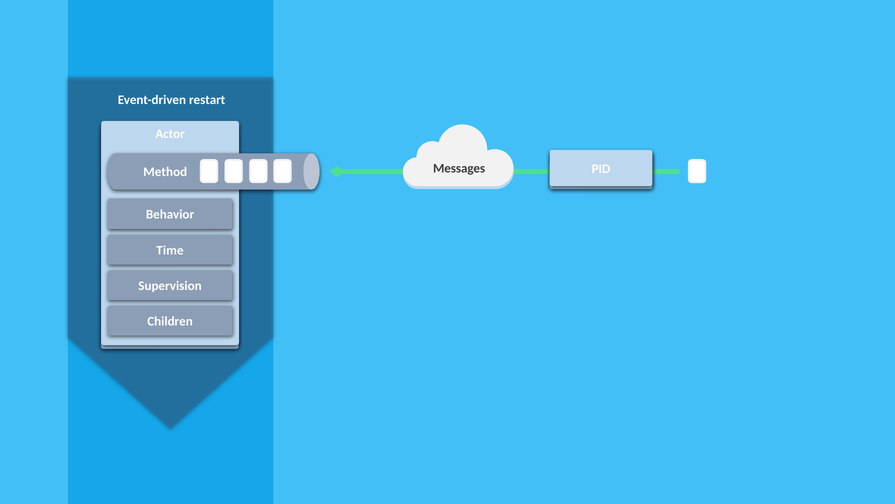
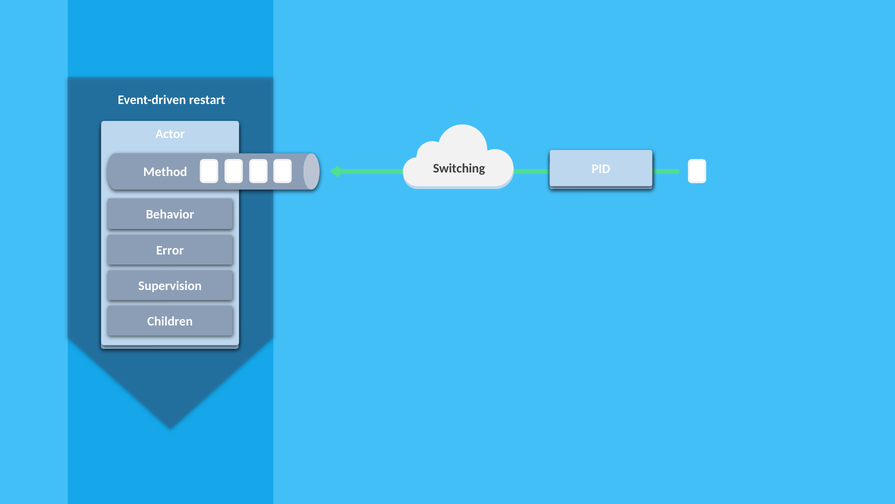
Messages: Messages -> Switching (459, 168)
Time: Time -> Error (170, 250)
